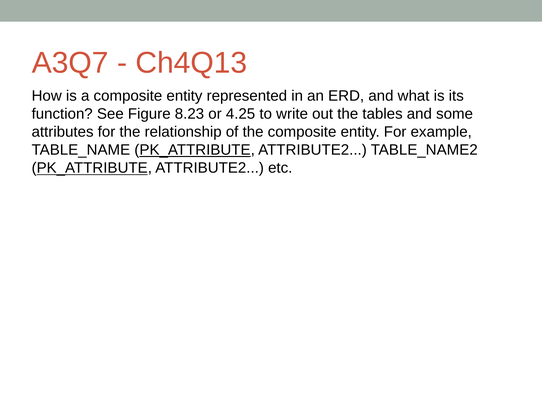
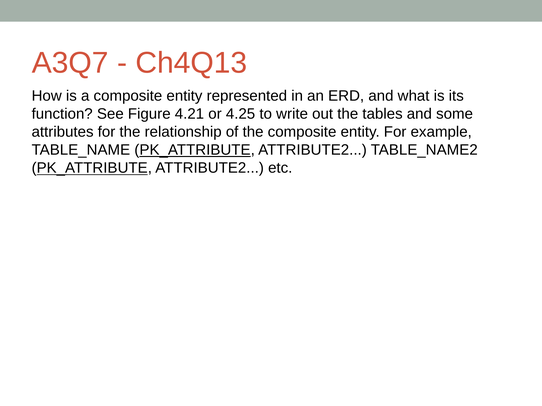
8.23: 8.23 -> 4.21 (189, 114)
